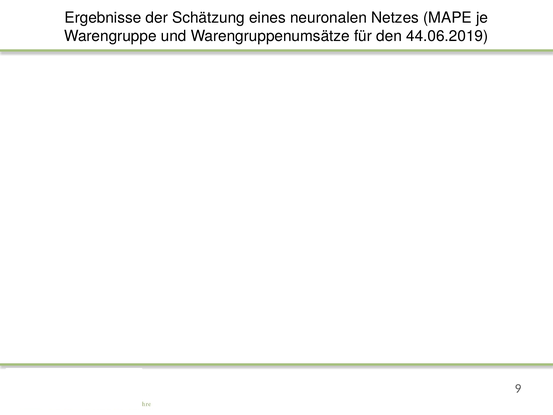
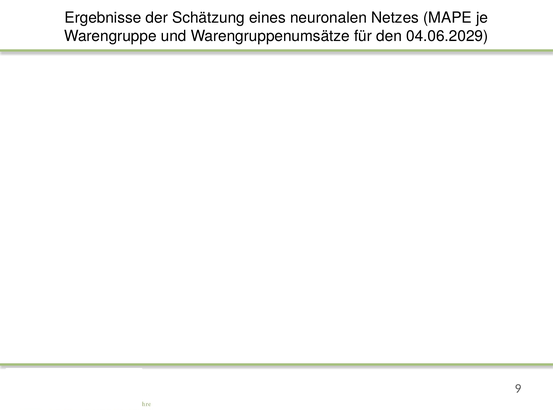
44.06.2019: 44.06.2019 -> 04.06.2029 (447, 36)
